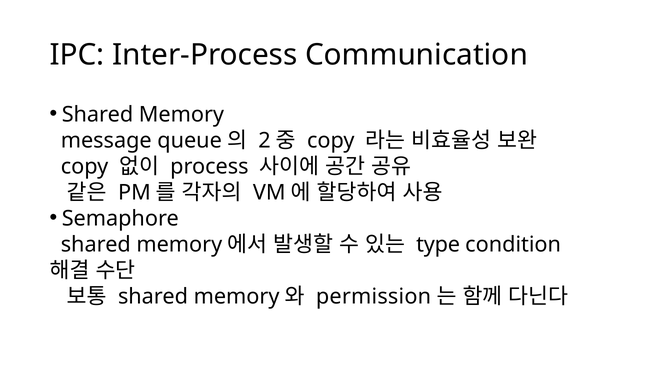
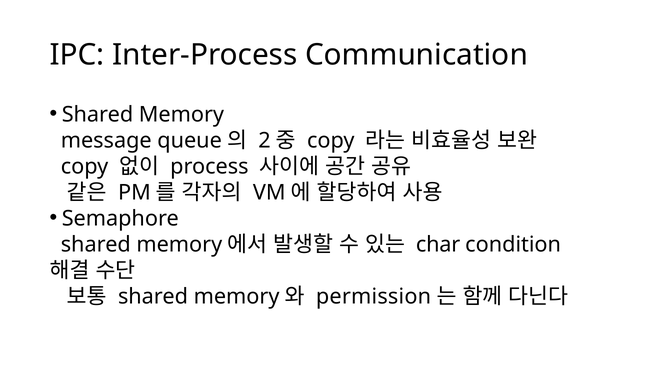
type: type -> char (438, 244)
